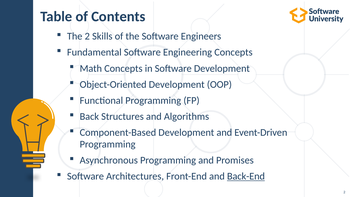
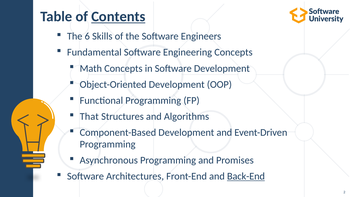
Contents underline: none -> present (118, 17)
The 2: 2 -> 6 (87, 36)
Back: Back -> That (89, 116)
